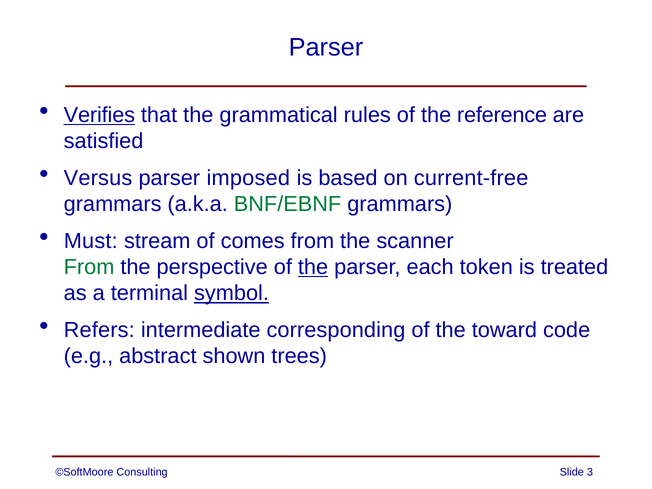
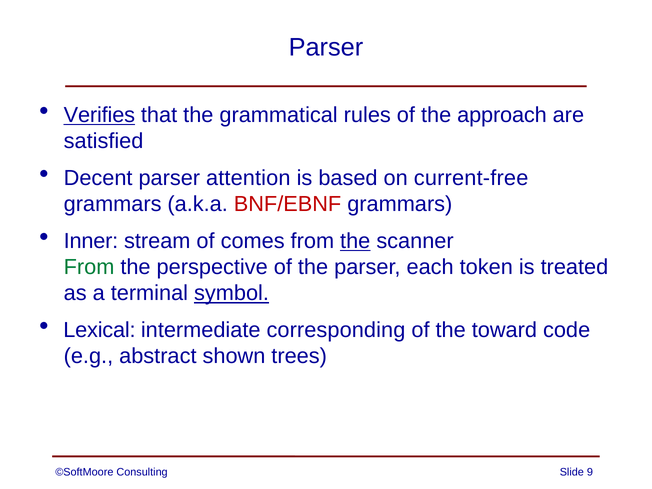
reference: reference -> approach (502, 115)
Versus: Versus -> Decent (98, 178)
imposed: imposed -> attention (248, 178)
BNF/EBNF colour: green -> red (288, 204)
Must: Must -> Inner (91, 241)
the underline: none -> present (355, 241)
the underline: present -> none (313, 267)
Refers: Refers -> Lexical (99, 330)
3: 3 -> 9 (590, 472)
